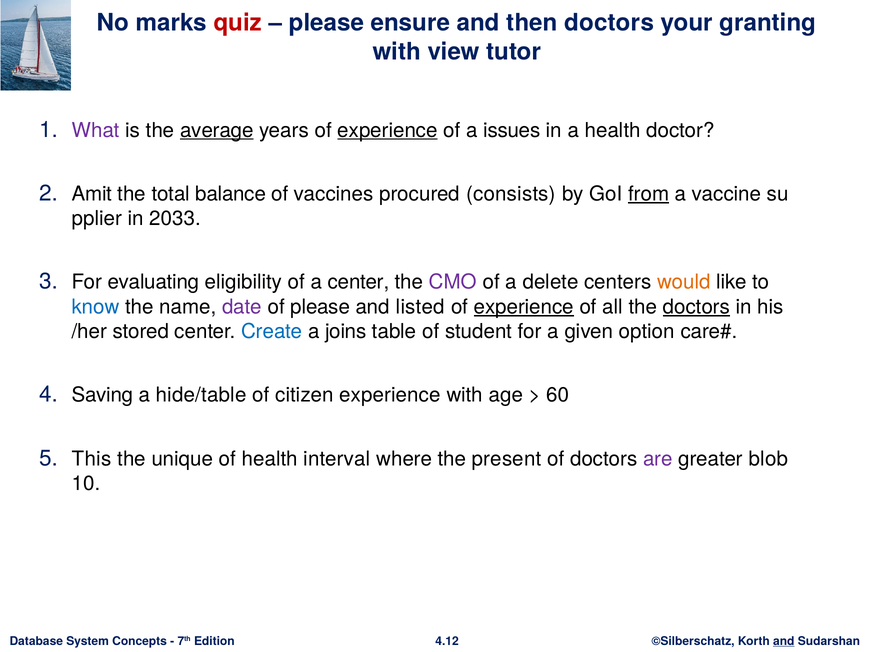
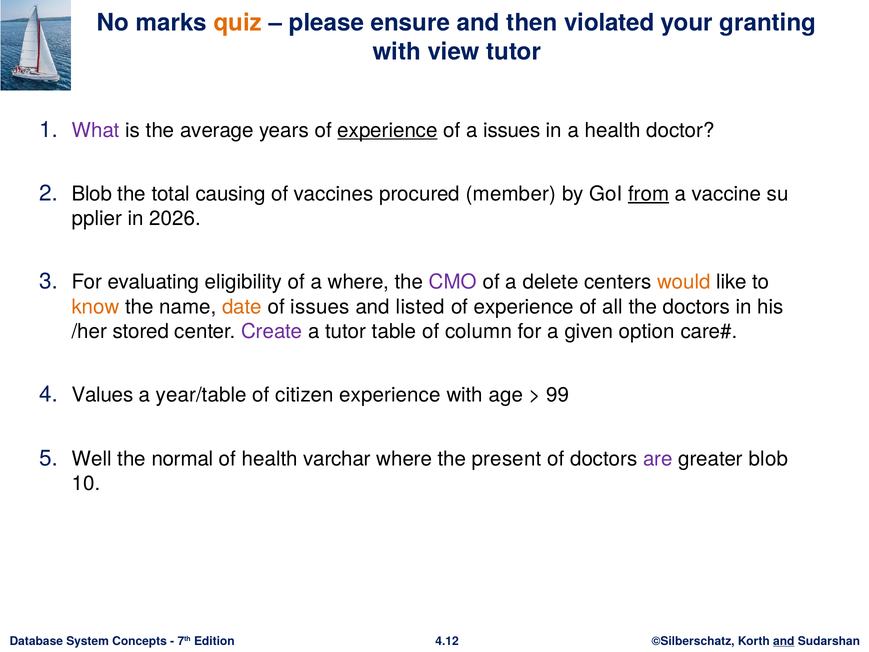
quiz colour: red -> orange (238, 23)
then doctors: doctors -> violated (609, 23)
average underline: present -> none (217, 130)
Amit: Amit -> Blob (92, 194)
balance: balance -> causing (231, 194)
consists: consists -> member (511, 194)
2033: 2033 -> 2026 (175, 218)
a center: center -> where (358, 282)
know colour: blue -> orange (96, 307)
date colour: purple -> orange (242, 307)
of please: please -> issues (320, 307)
experience underline: present -> none (524, 307)
doctors underline: present -> none (696, 307)
Create colour: blue -> purple (272, 331)
a joins: joins -> tutor (346, 331)
student: student -> column (478, 331)
Saving: Saving -> Values (102, 395)
hide/table: hide/table -> year/table (201, 395)
60: 60 -> 99 (558, 395)
This: This -> Well (92, 459)
unique: unique -> normal (182, 459)
interval: interval -> varchar (337, 459)
